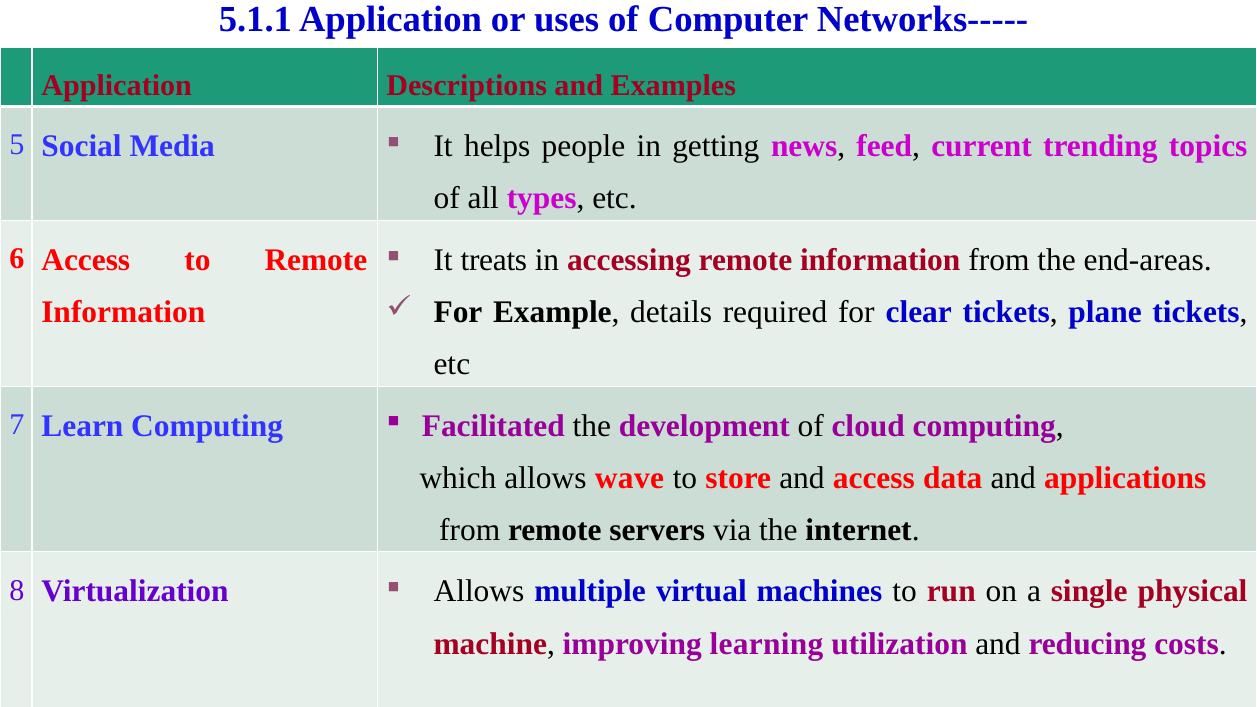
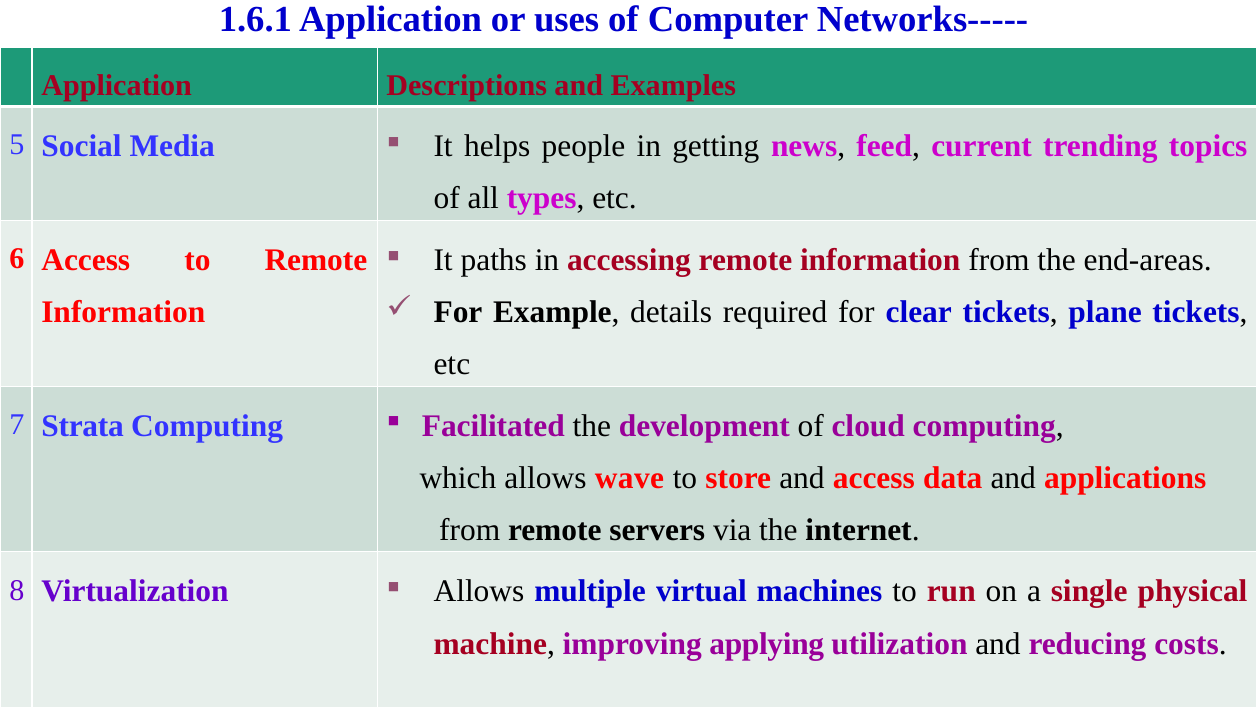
5.1.1: 5.1.1 -> 1.6.1 (255, 19)
treats: treats -> paths (494, 260)
Learn: Learn -> Strata (83, 426)
learning: learning -> applying (767, 644)
